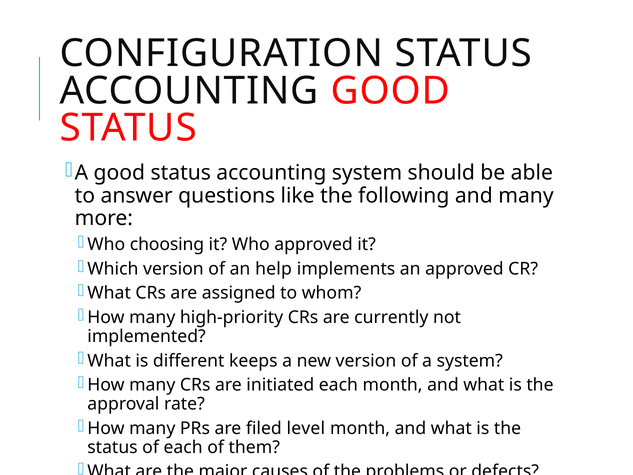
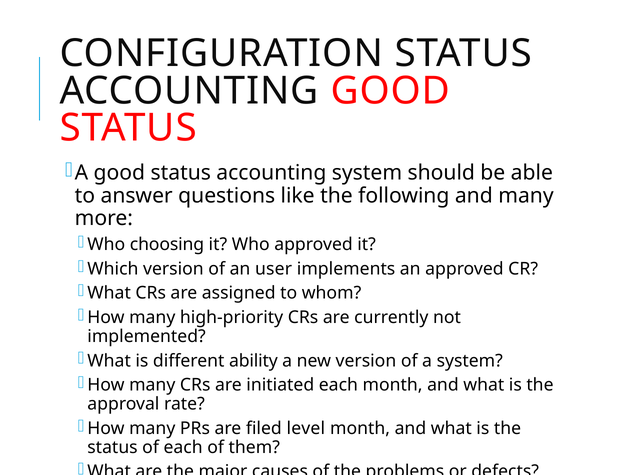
help: help -> user (274, 269)
keeps: keeps -> ability (253, 361)
